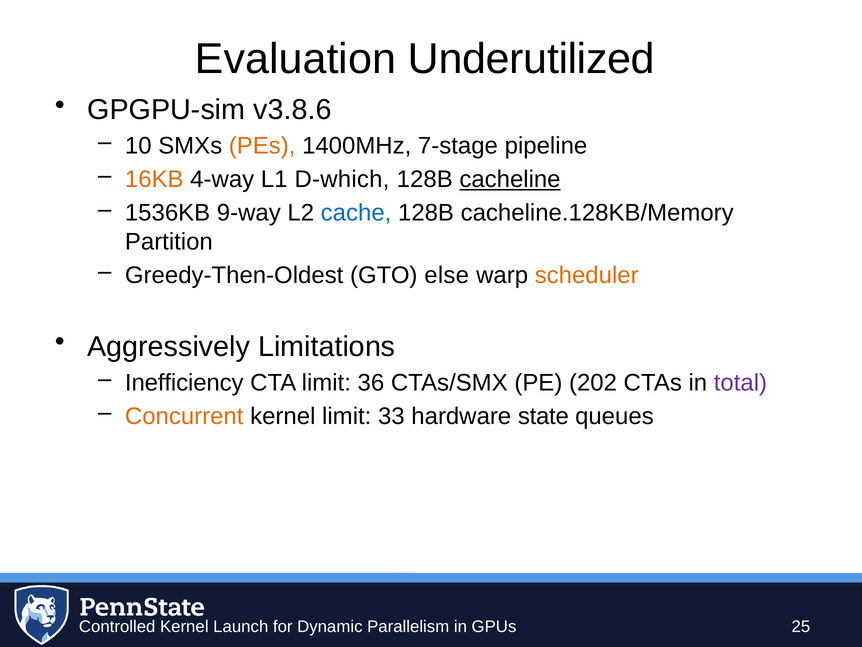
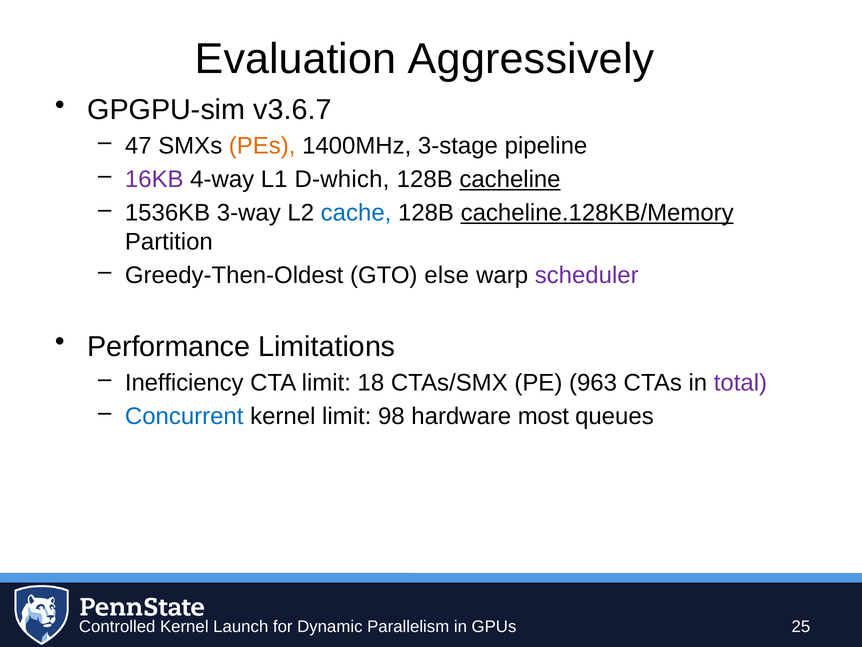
Underutilized: Underutilized -> Aggressively (531, 59)
v3.8.6: v3.8.6 -> v3.6.7 (292, 110)
10: 10 -> 47 (138, 146)
7-stage: 7-stage -> 3-stage (458, 146)
16KB colour: orange -> purple (154, 179)
9-way: 9-way -> 3-way (249, 213)
cacheline.128KB/Memory underline: none -> present (597, 213)
scheduler colour: orange -> purple (587, 275)
Aggressively: Aggressively -> Performance (169, 346)
36: 36 -> 18 (371, 382)
202: 202 -> 963 (593, 382)
Concurrent colour: orange -> blue (184, 416)
33: 33 -> 98 (391, 416)
state: state -> most (543, 416)
